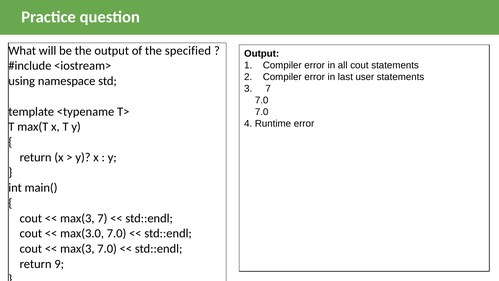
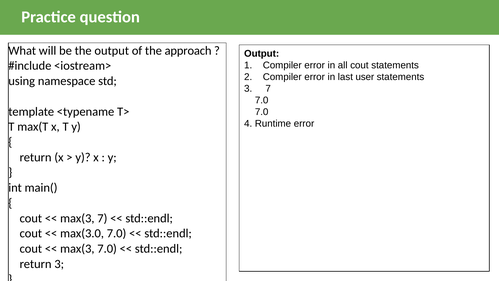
specified: specified -> approach (188, 51)
return 9: 9 -> 3 (59, 264)
